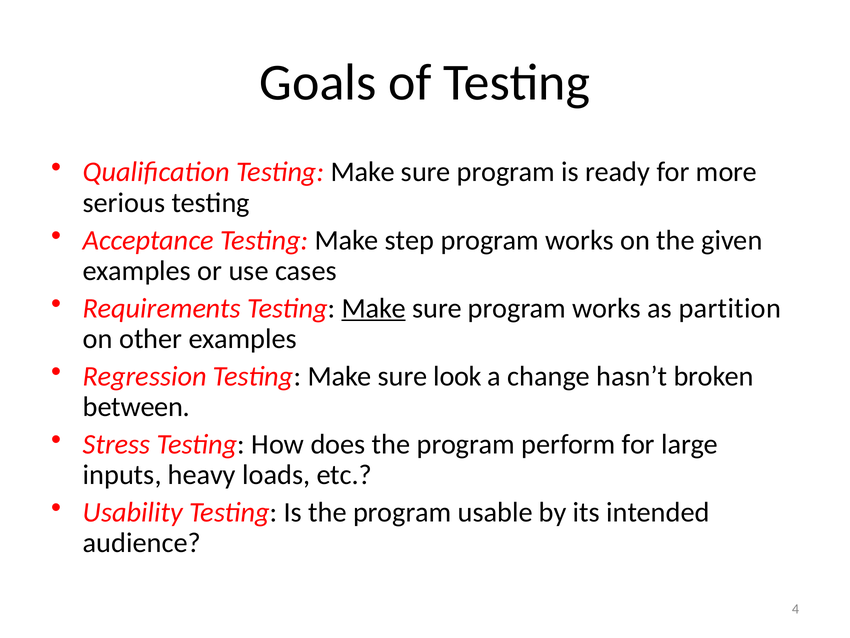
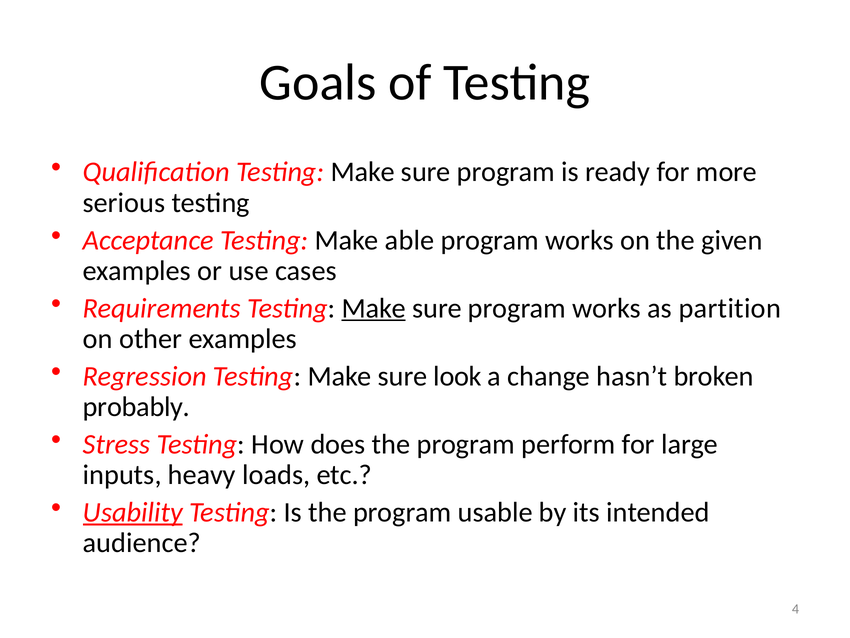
step: step -> able (410, 240)
between: between -> probably (137, 406)
Usability underline: none -> present (133, 512)
